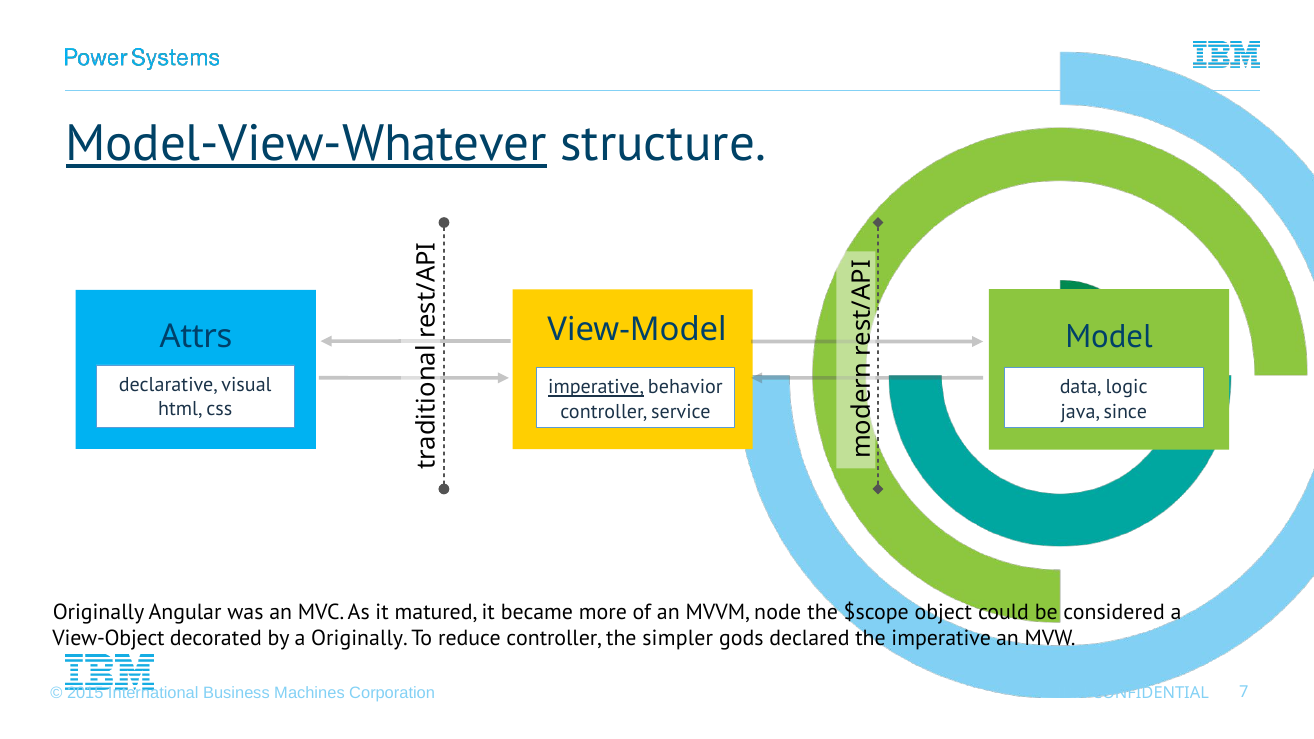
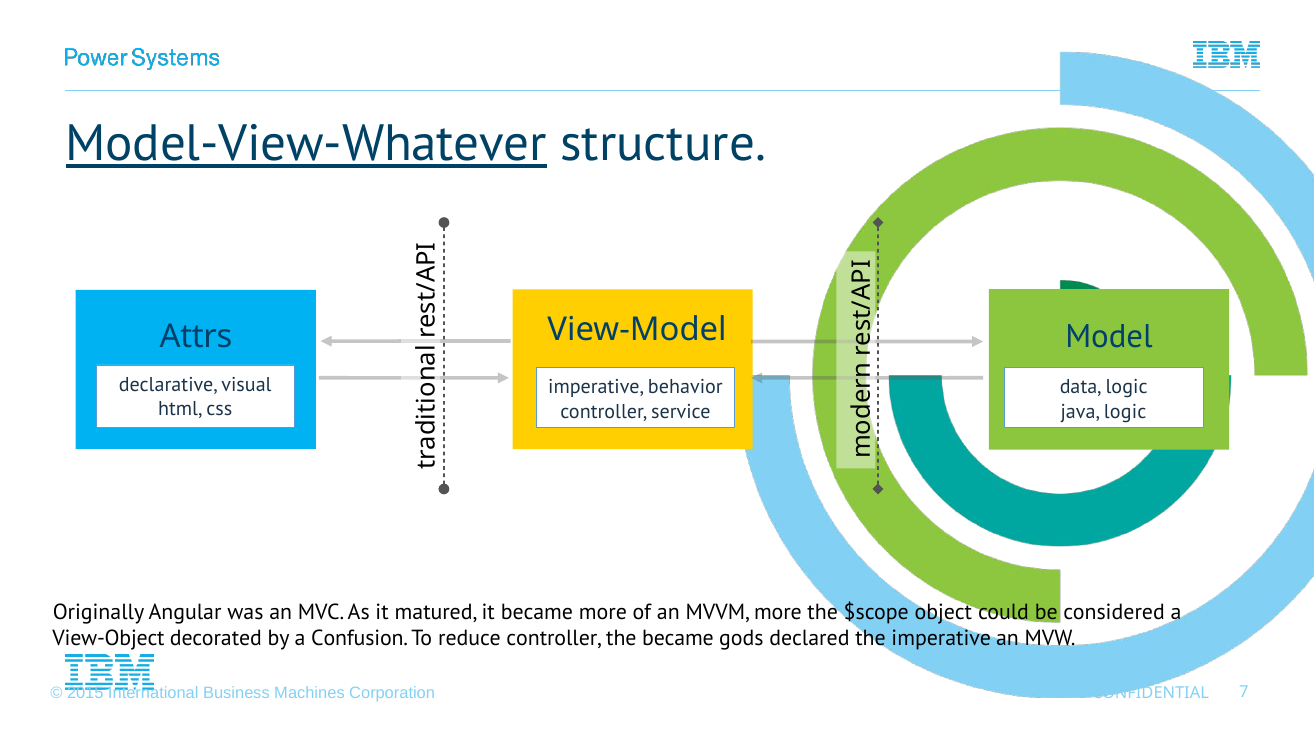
imperative underline: present -> none (596, 387)
java since: since -> logic (1125, 412)
MVVM node: node -> more (778, 612)
a Originally: Originally -> Confusion (360, 638)
the simpler: simpler -> became (678, 638)
